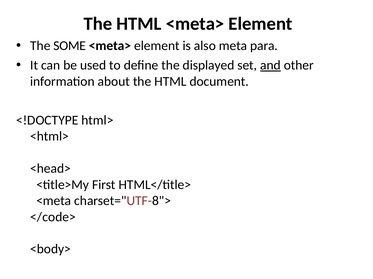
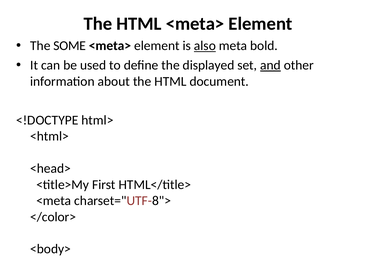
also underline: none -> present (205, 46)
para: para -> bold (264, 46)
</code>: </code> -> </color> (53, 217)
